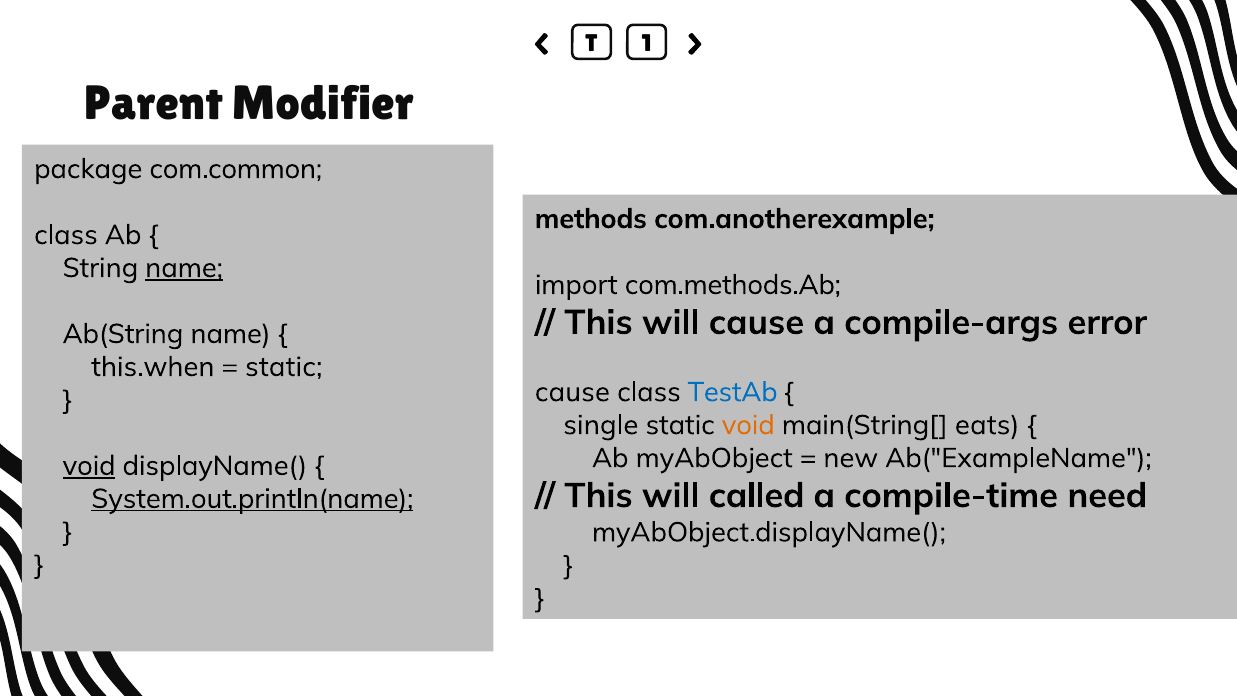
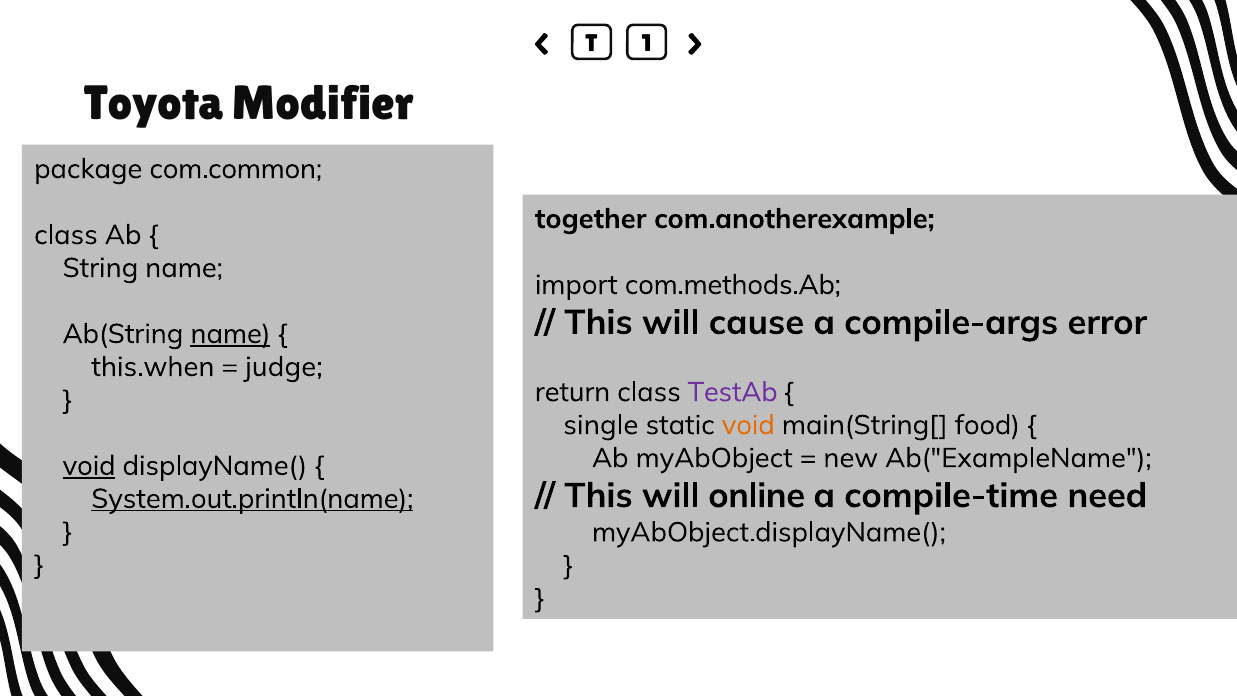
Parent: Parent -> Toyota (154, 104)
methods: methods -> together (591, 219)
name underline: present -> none (184, 268)
name underline: none -> present (231, 334)
static: static -> judge (284, 367)
cause: cause -> return (573, 392)
TestAb colour: blue -> purple (733, 392)
eats: eats -> food (987, 425)
called: called -> online (757, 496)
